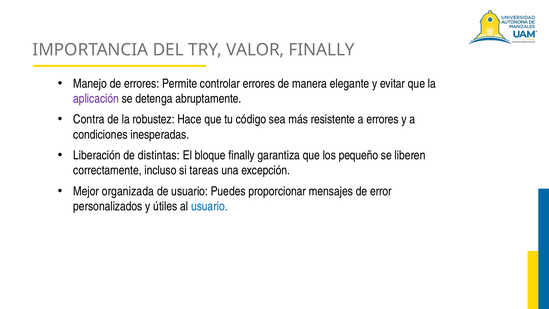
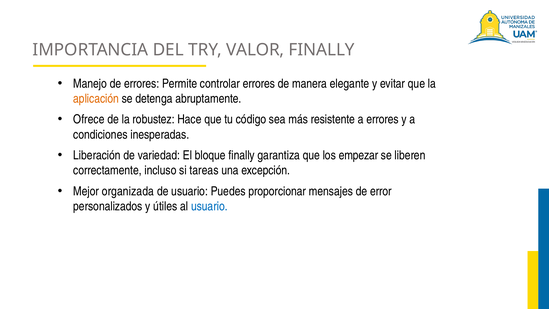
aplicación colour: purple -> orange (96, 99)
Contra: Contra -> Ofrece (89, 119)
distintas: distintas -> variedad (159, 155)
pequeño: pequeño -> empezar (358, 155)
